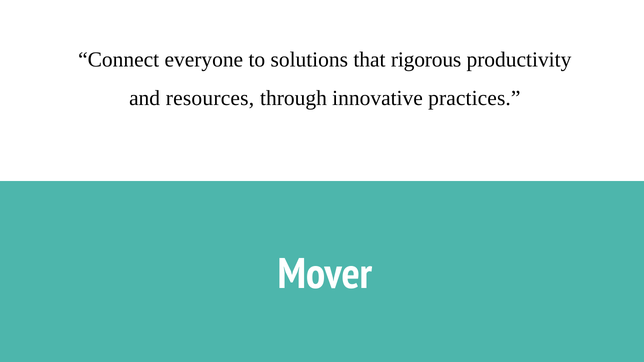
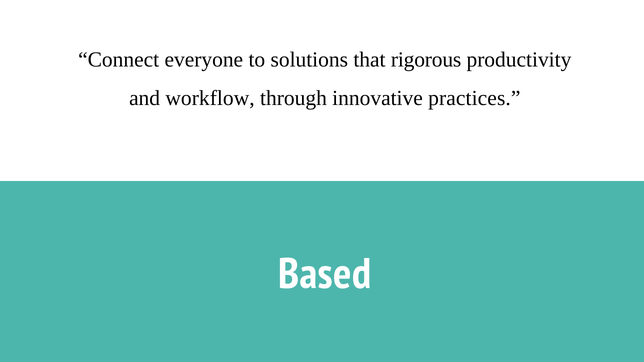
resources: resources -> workflow (210, 98)
Mover: Mover -> Based (325, 274)
